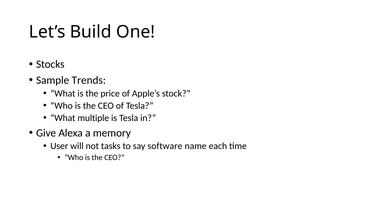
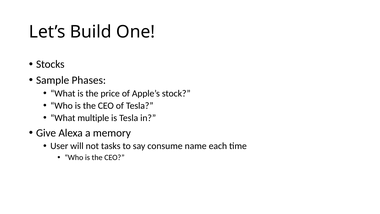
Trends: Trends -> Phases (89, 80)
software: software -> consume (165, 146)
